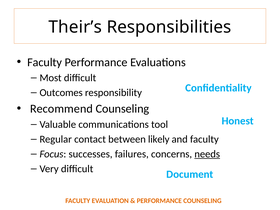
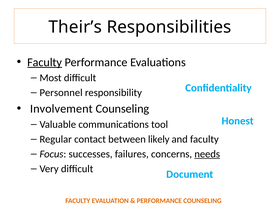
Faculty underline: none -> present (45, 62)
Outcomes: Outcomes -> Personnel (61, 93)
Recommend: Recommend -> Involvement (61, 109)
